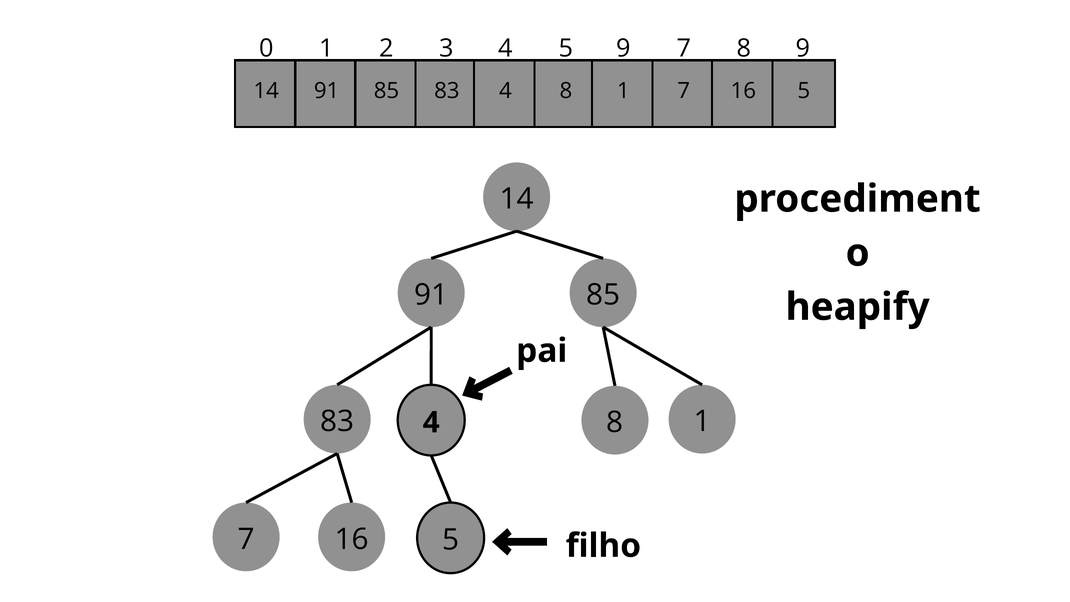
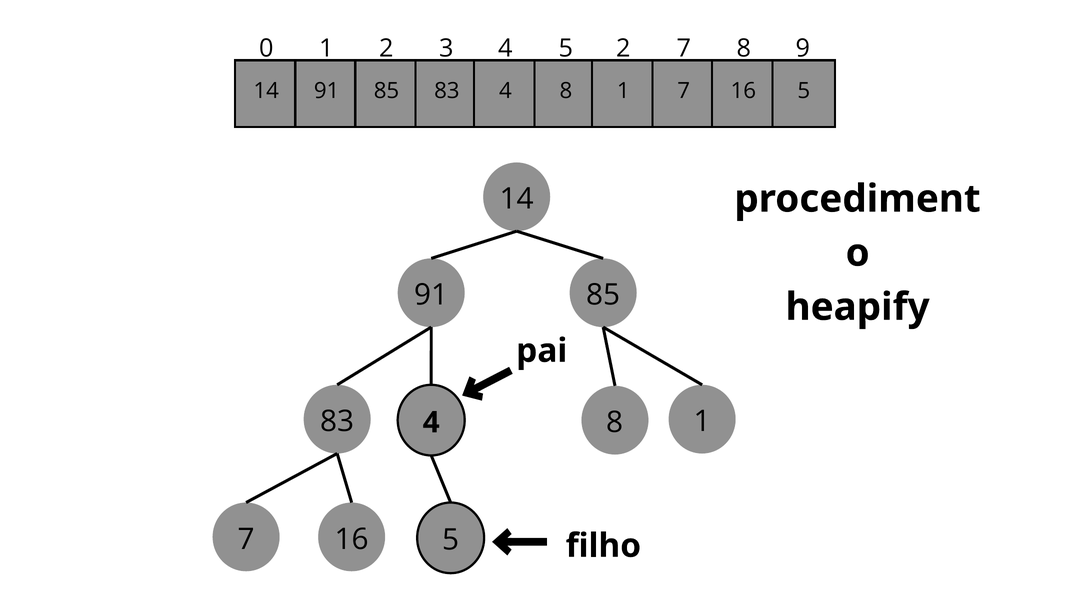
5 9: 9 -> 2 (623, 48)
